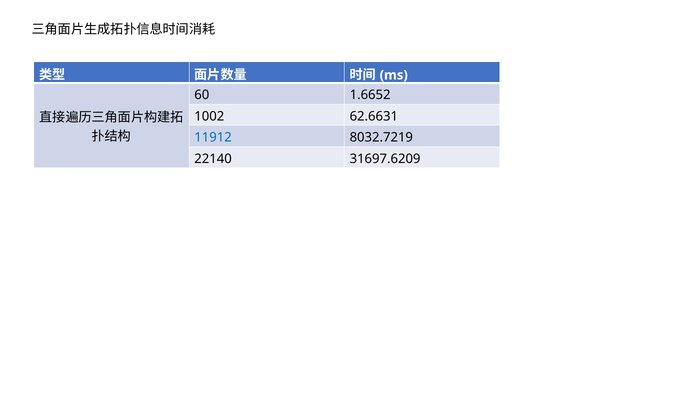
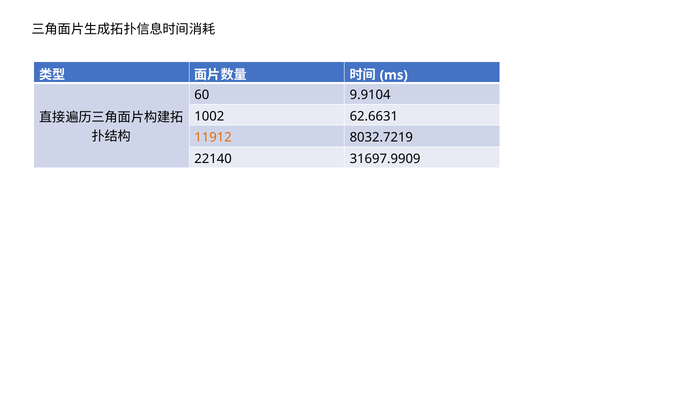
1.6652: 1.6652 -> 9.9104 (370, 95)
11912 colour: blue -> orange (213, 138)
31697.6209: 31697.6209 -> 31697.9909 (385, 159)
